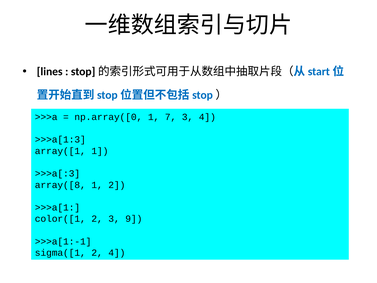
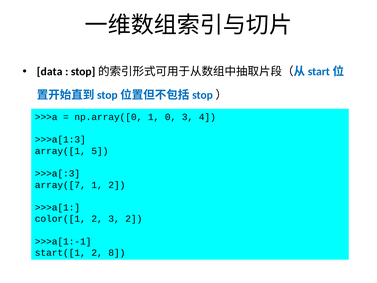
lines: lines -> data (50, 72)
7: 7 -> 0 (171, 117)
array([1 1: 1 -> 5 (100, 151)
array([8: array([8 -> array([7 (60, 185)
3 9: 9 -> 2 (134, 219)
sigma([1: sigma([1 -> start([1 (60, 253)
2 4: 4 -> 8 (117, 253)
